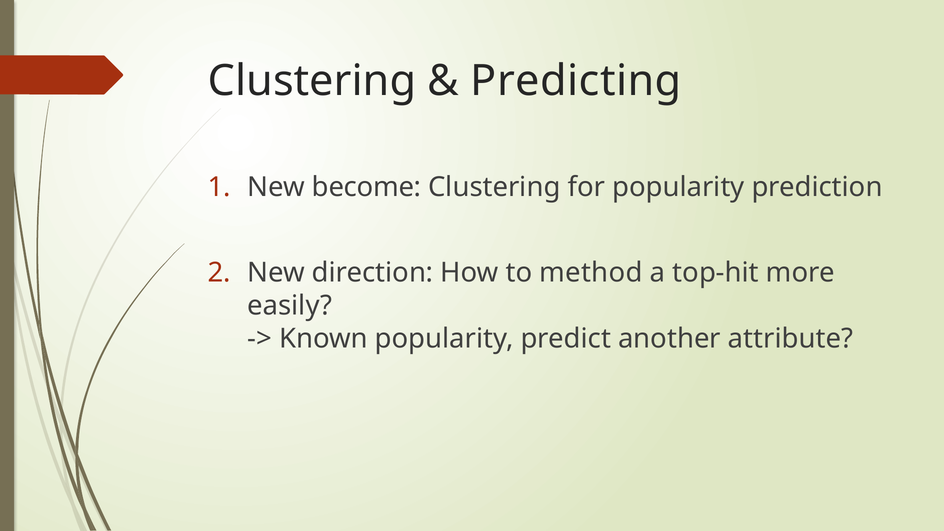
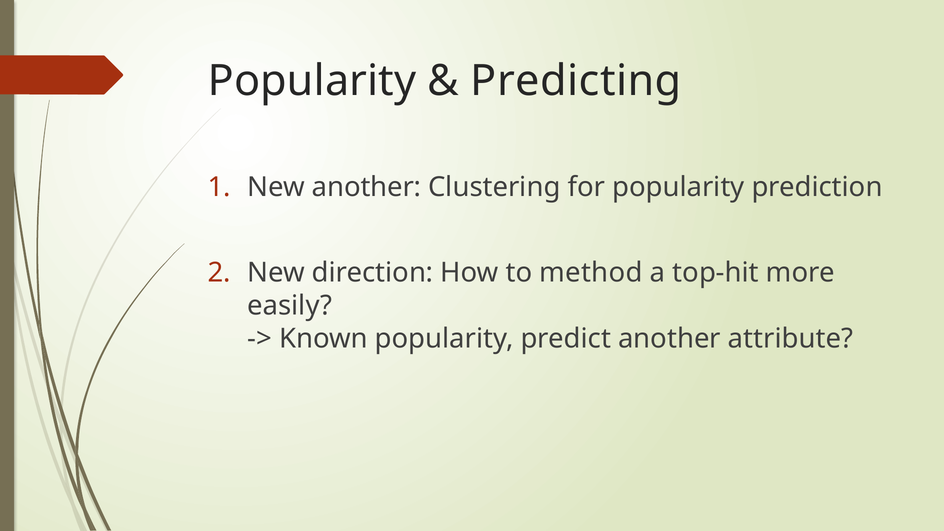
Clustering: Clustering -> Popularity (312, 81)
New become: become -> another (367, 187)
